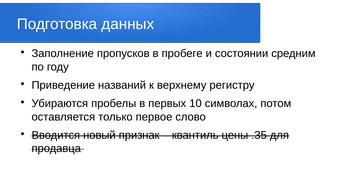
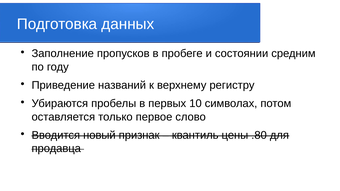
.35: .35 -> .80 (259, 135)
